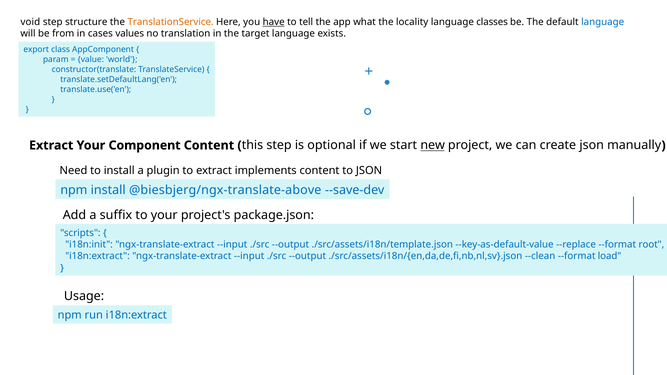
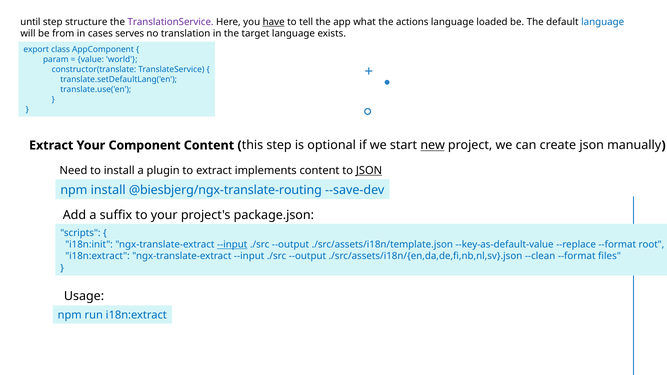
void: void -> until (30, 22)
TranslationService colour: orange -> purple (171, 22)
locality: locality -> actions (412, 22)
classes: classes -> loaded (492, 22)
values: values -> serves (130, 34)
JSON underline: none -> present (369, 171)
@biesbjerg/ngx-translate-above: @biesbjerg/ngx-translate-above -> @biesbjerg/ngx-translate-routing (225, 190)
--input underline: none -> present (232, 245)
load: load -> files (609, 256)
